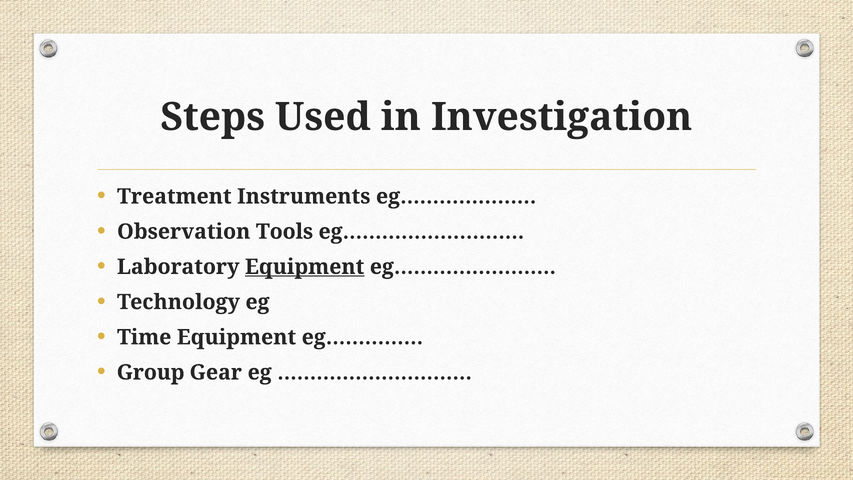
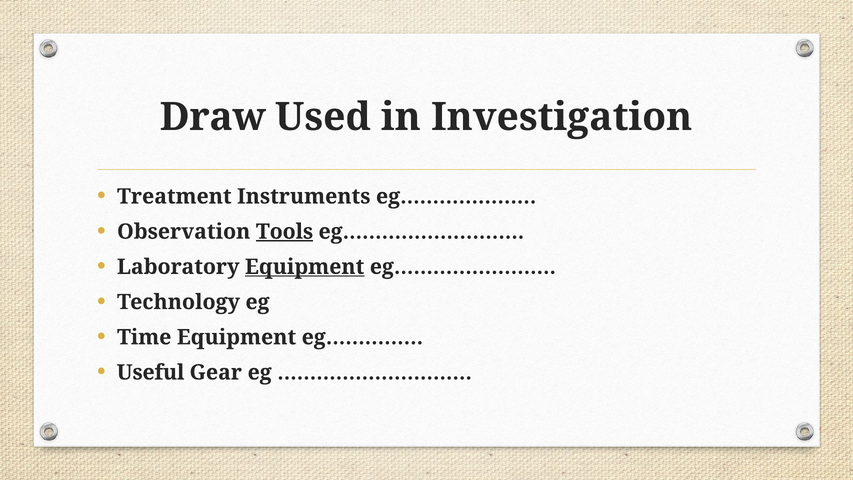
Steps: Steps -> Draw (213, 117)
Tools underline: none -> present (285, 232)
Group: Group -> Useful (151, 372)
